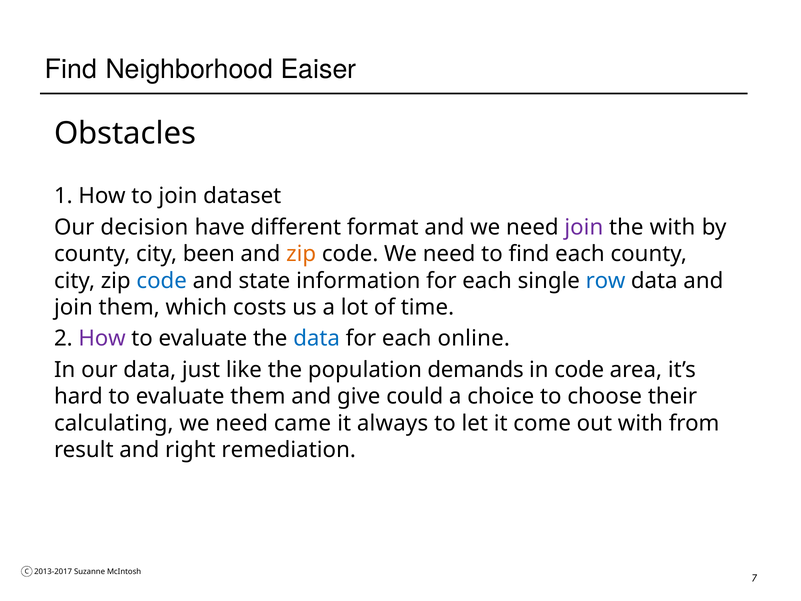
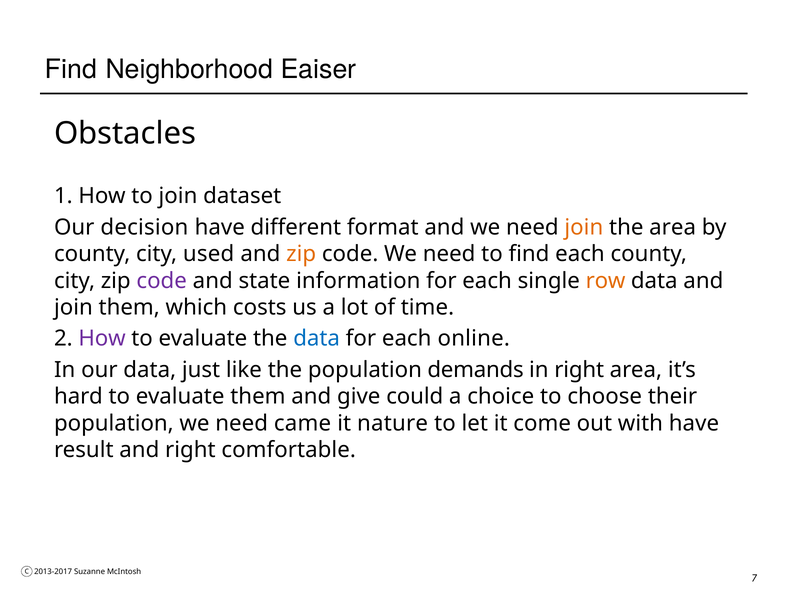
join colour: purple -> orange (584, 227)
the with: with -> area (673, 227)
been: been -> used (209, 254)
code colour: blue -> purple (162, 281)
row colour: blue -> orange (606, 281)
in code: code -> right (579, 370)
calculating: calculating -> population (114, 423)
always: always -> nature (393, 423)
with from: from -> have (694, 423)
remediation: remediation -> comfortable (289, 450)
